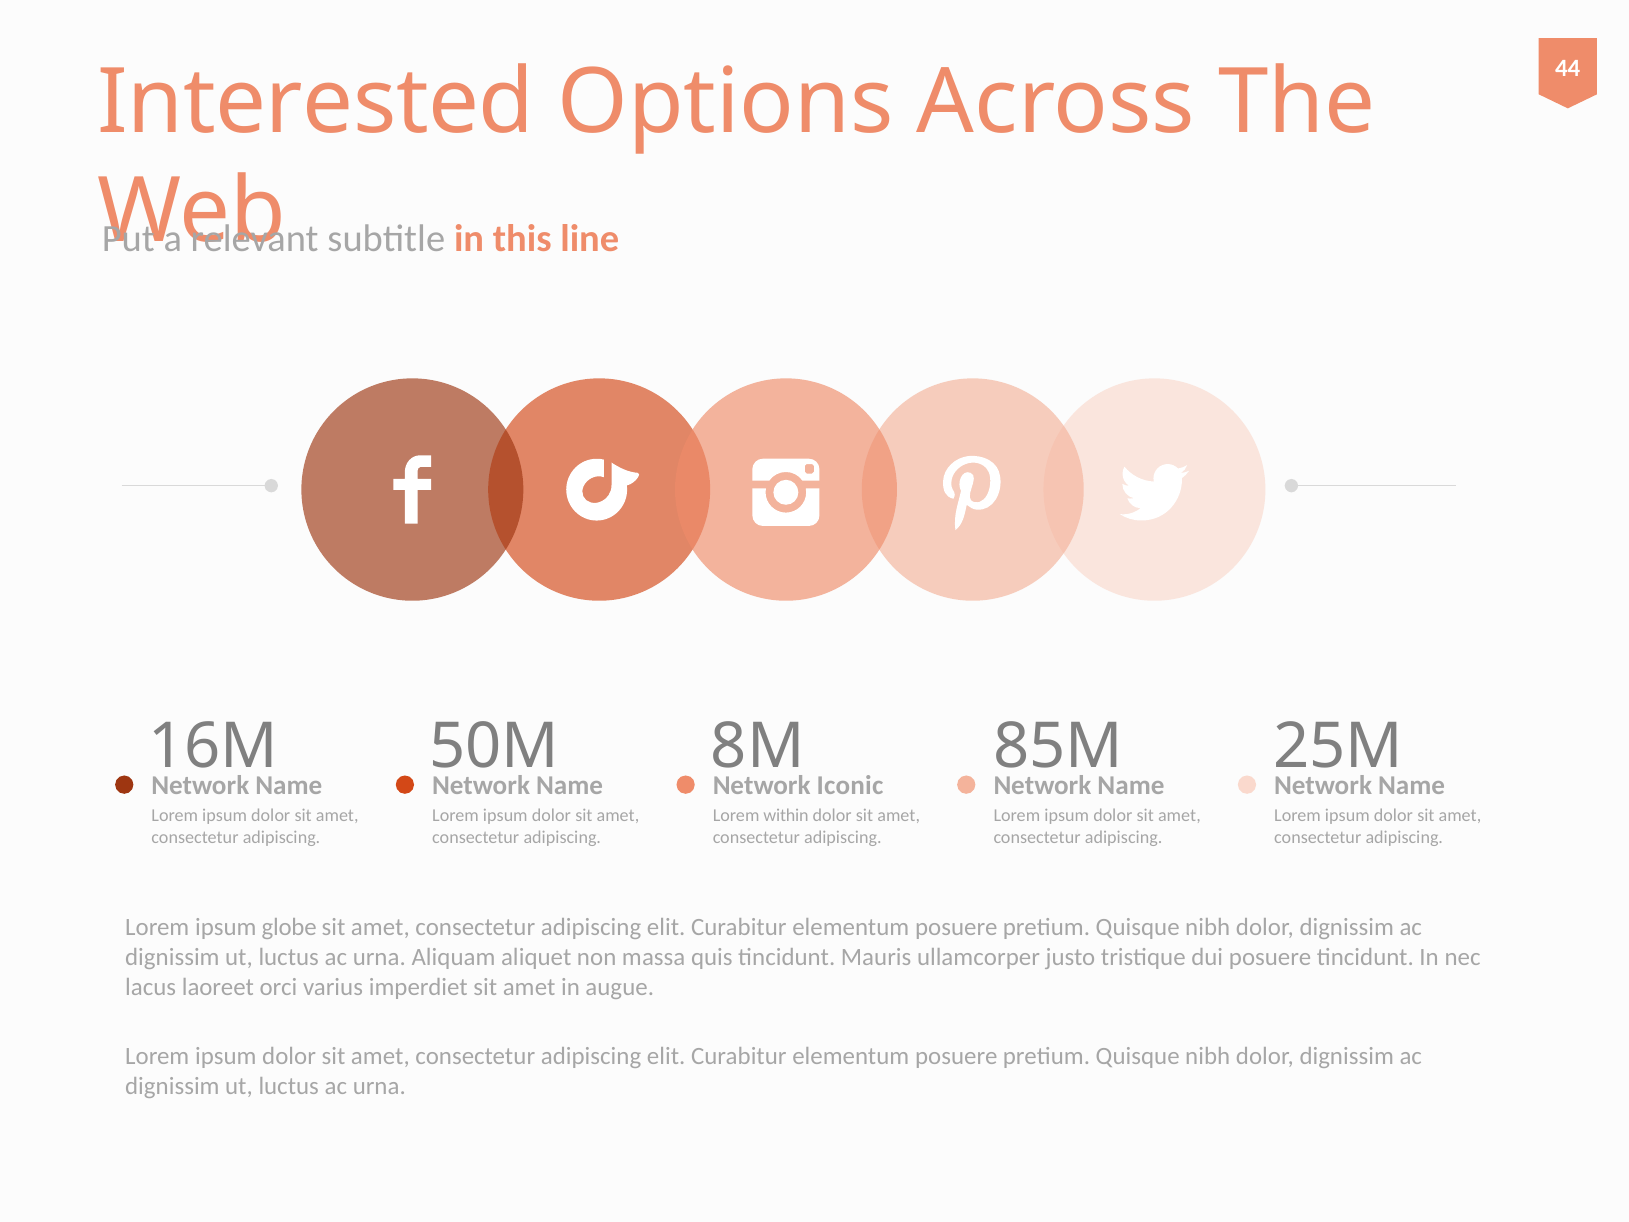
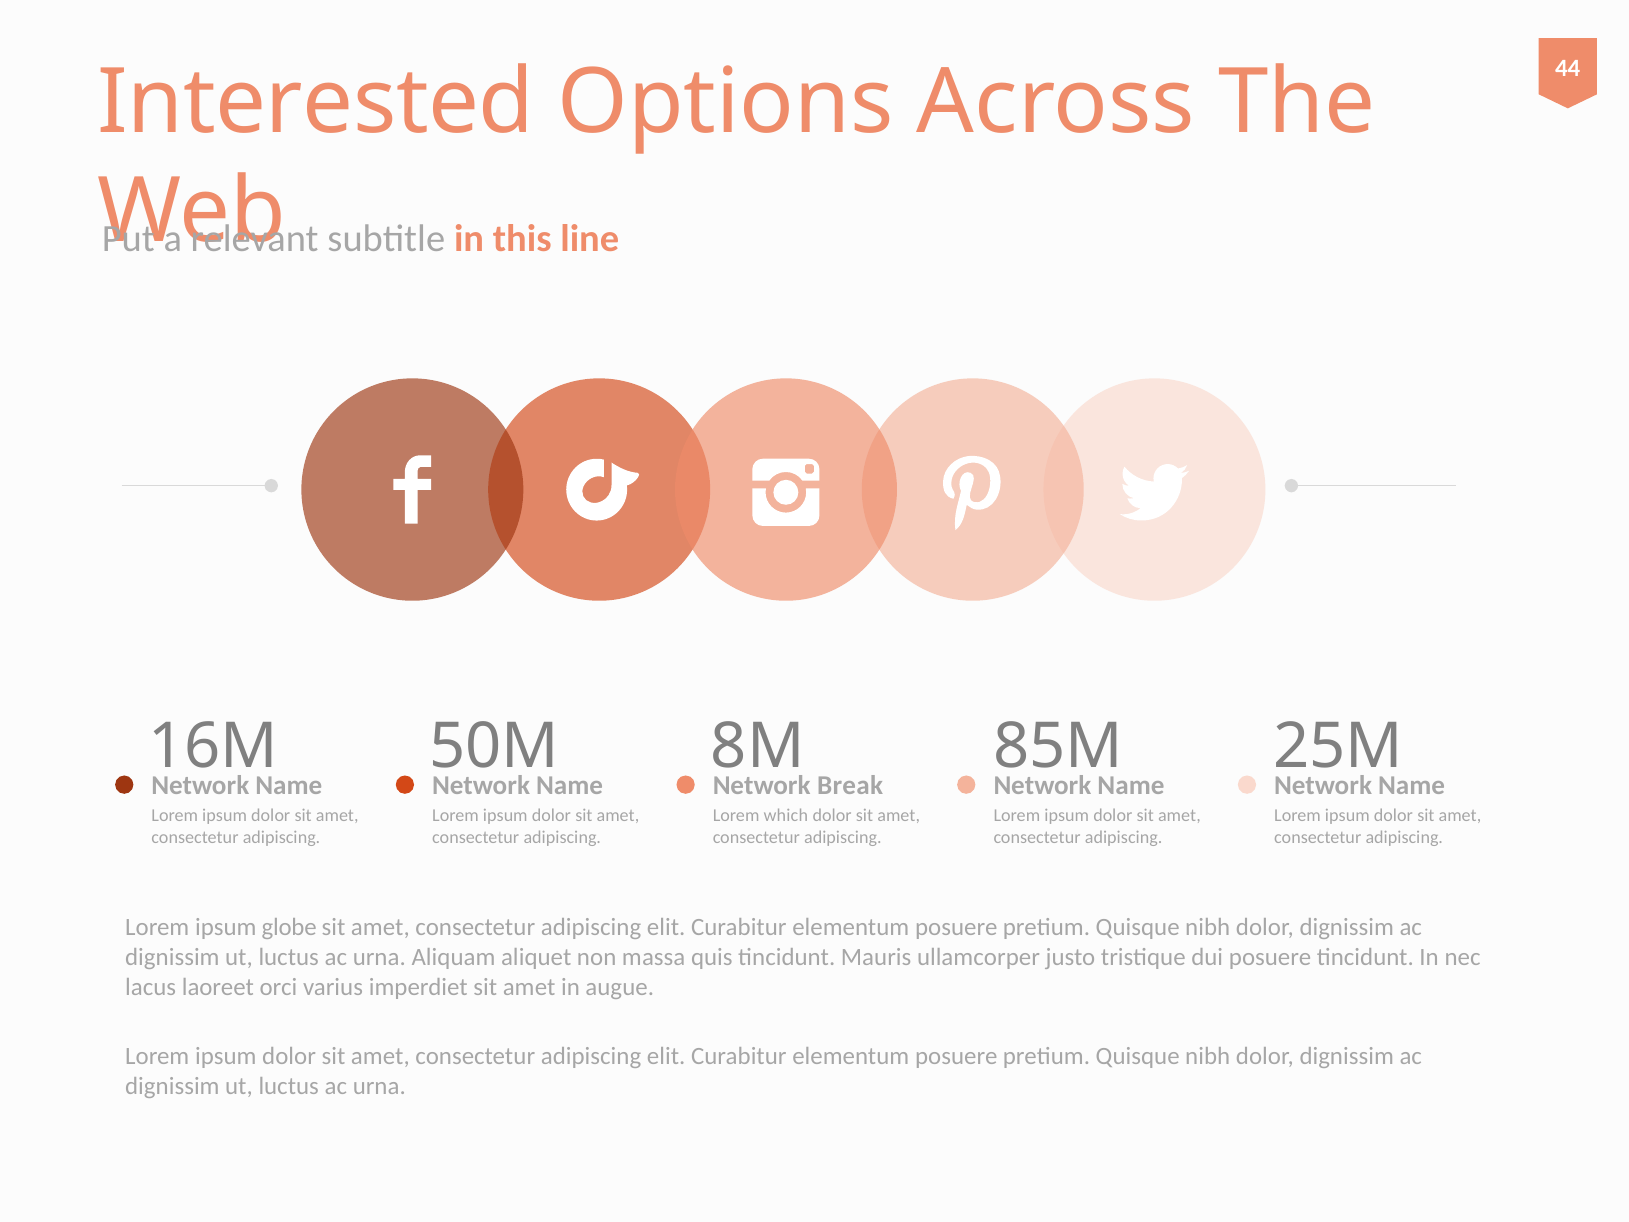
Iconic: Iconic -> Break (850, 786)
within: within -> which (786, 816)
